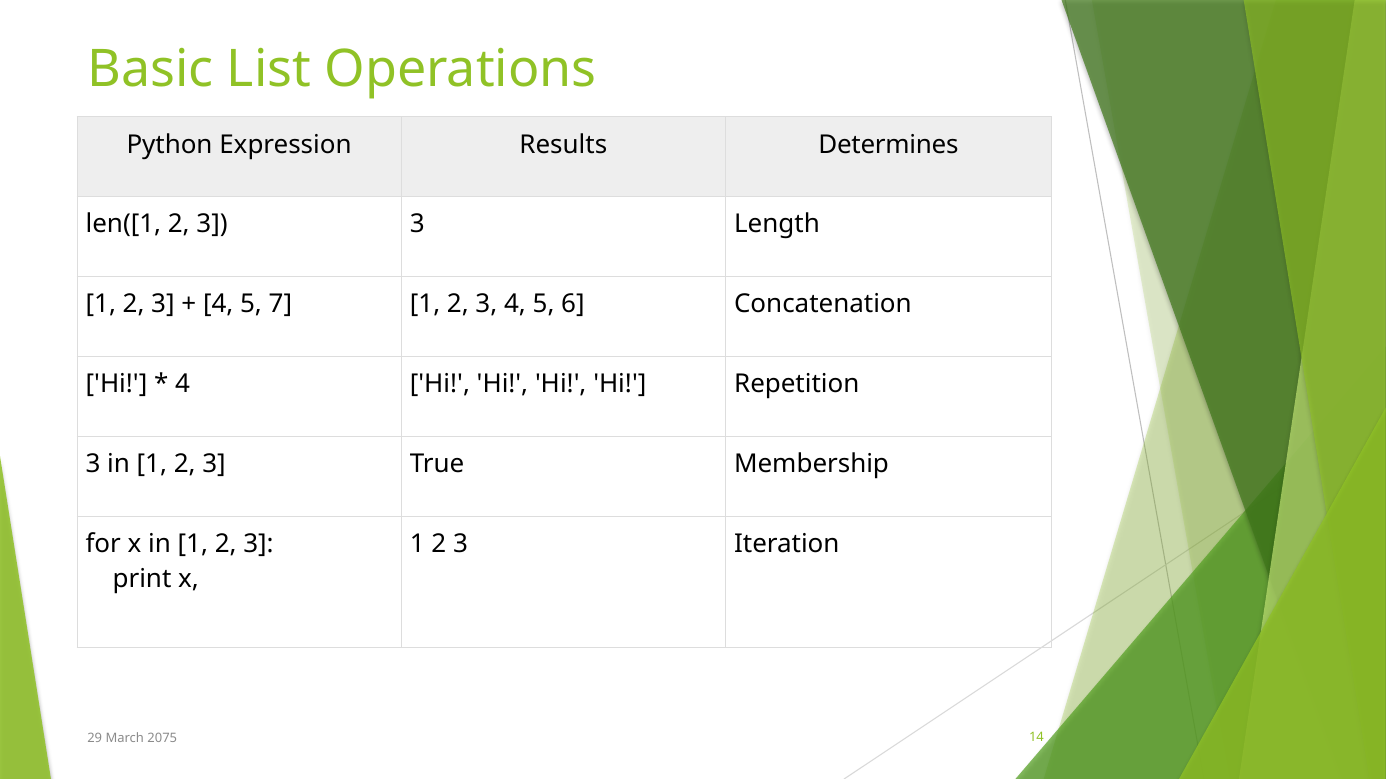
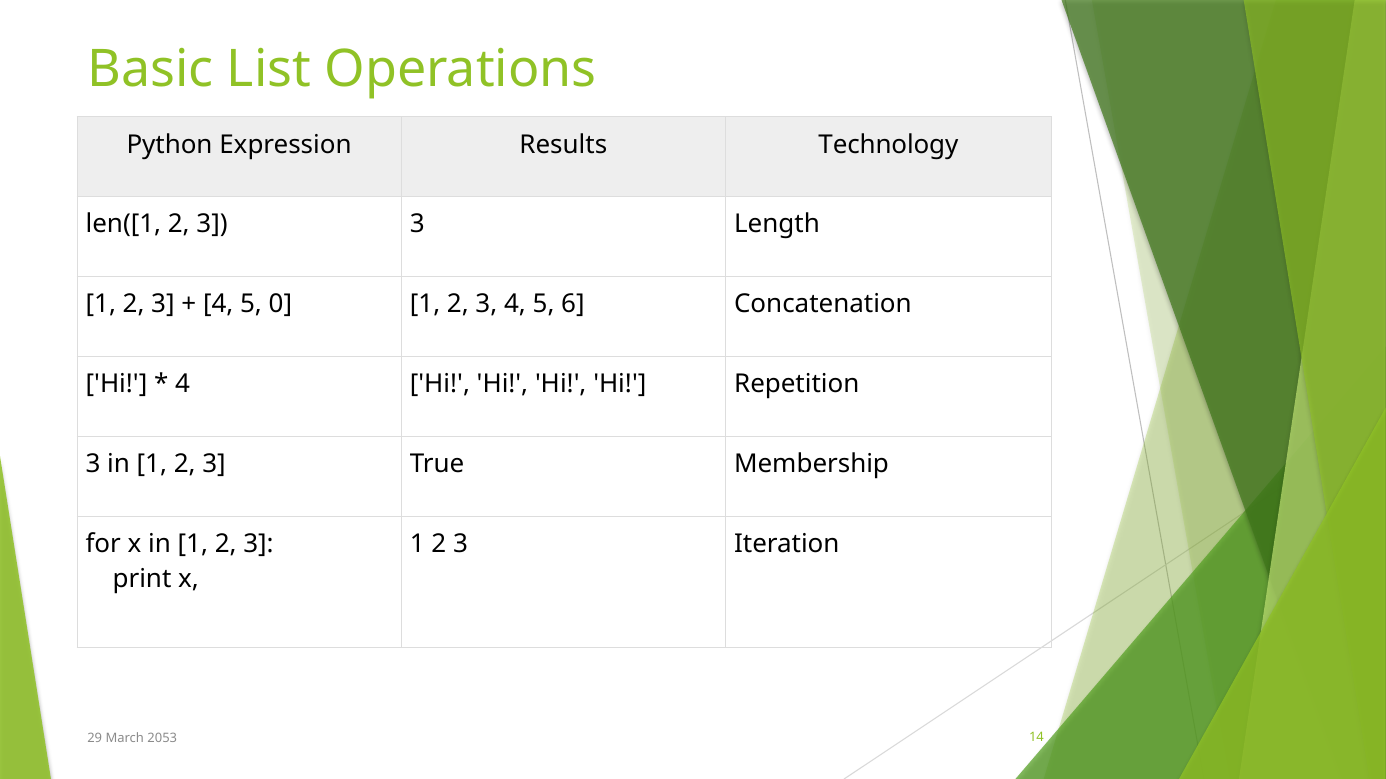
Determines: Determines -> Technology (888, 145)
7: 7 -> 0 (280, 305)
2075: 2075 -> 2053 (162, 739)
